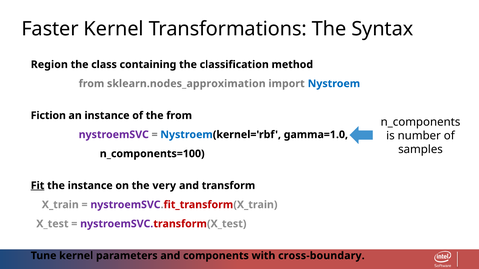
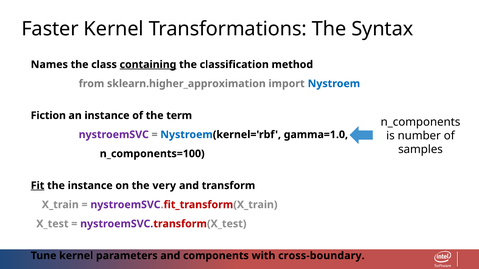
Region: Region -> Names (49, 65)
containing underline: none -> present (148, 65)
sklearn.nodes_approximation: sklearn.nodes_approximation -> sklearn.higher_approximation (186, 84)
the from: from -> term (179, 116)
